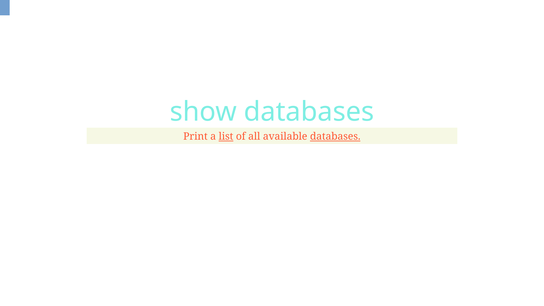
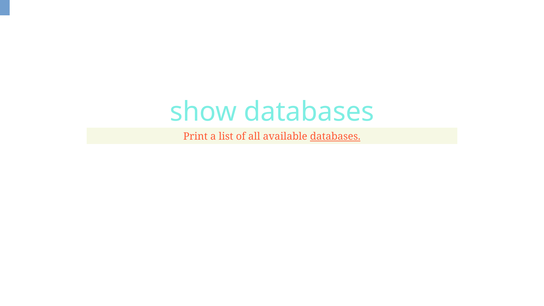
list underline: present -> none (226, 137)
